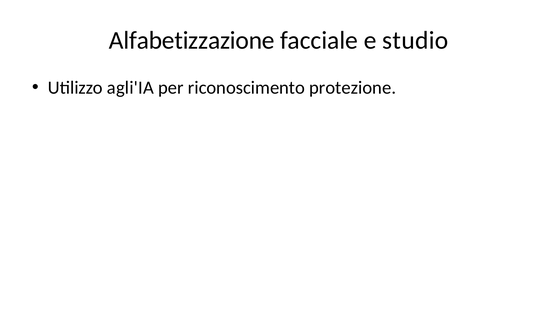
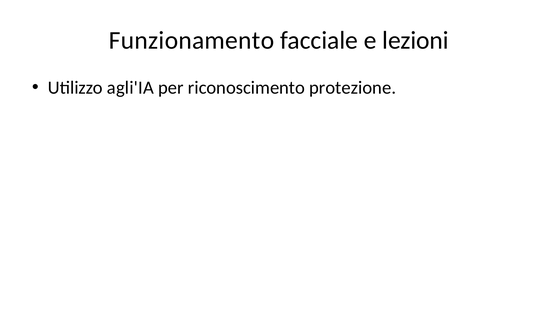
Alfabetizzazione: Alfabetizzazione -> Funzionamento (192, 41)
studio: studio -> lezioni (415, 41)
